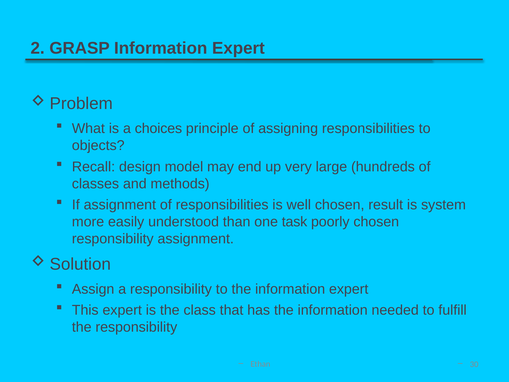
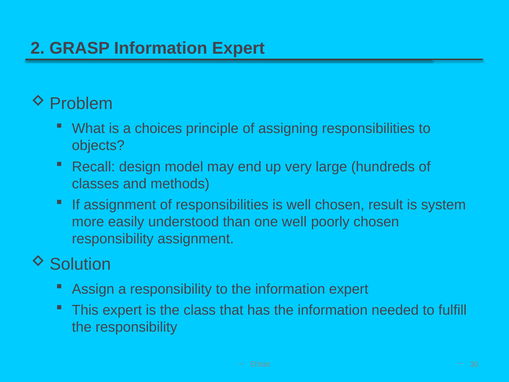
one task: task -> well (294, 222)
